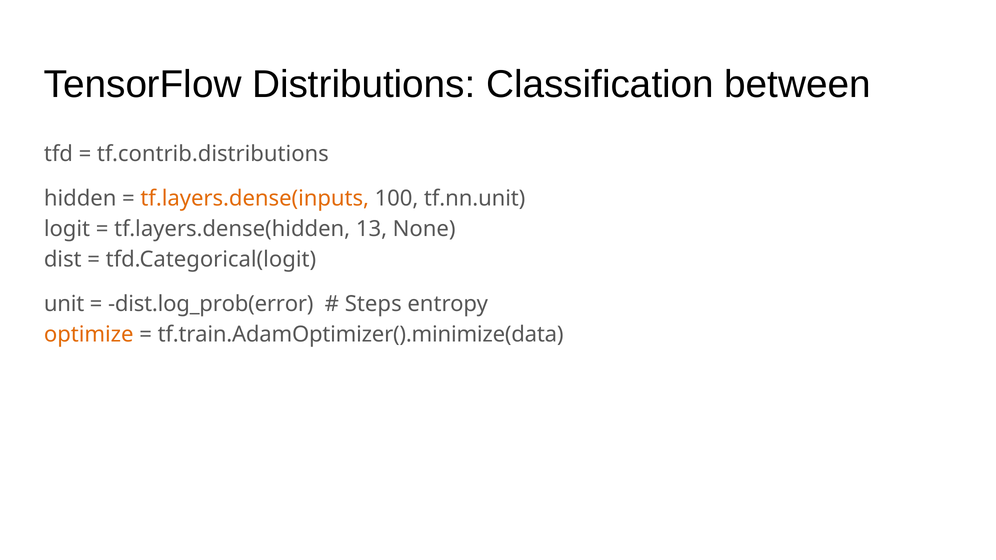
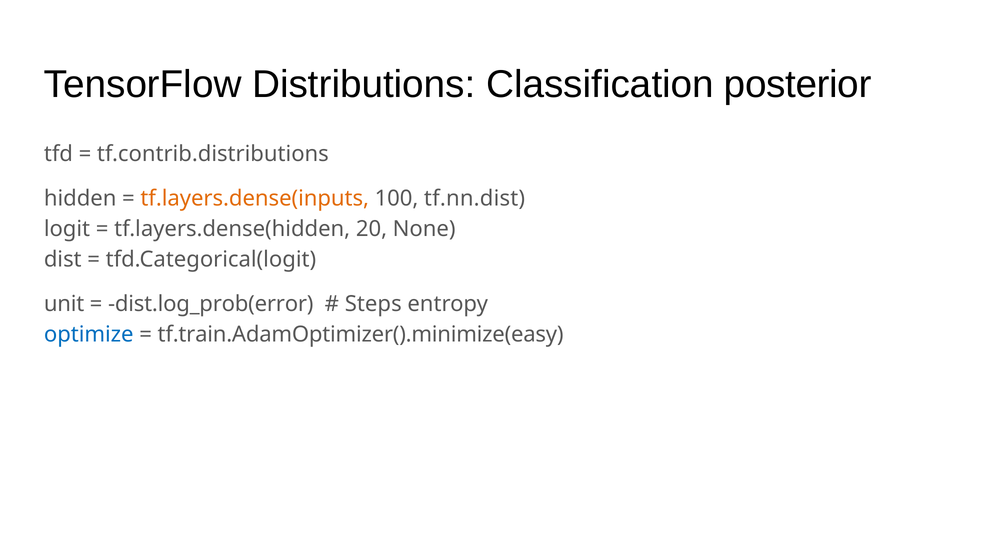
between: between -> posterior (798, 84)
tf.nn.unit: tf.nn.unit -> tf.nn.dist (475, 199)
13: 13 -> 20 (371, 229)
optimize colour: orange -> blue (89, 334)
tf.train.AdamOptimizer().minimize(data: tf.train.AdamOptimizer().minimize(data -> tf.train.AdamOptimizer().minimize(easy (361, 334)
